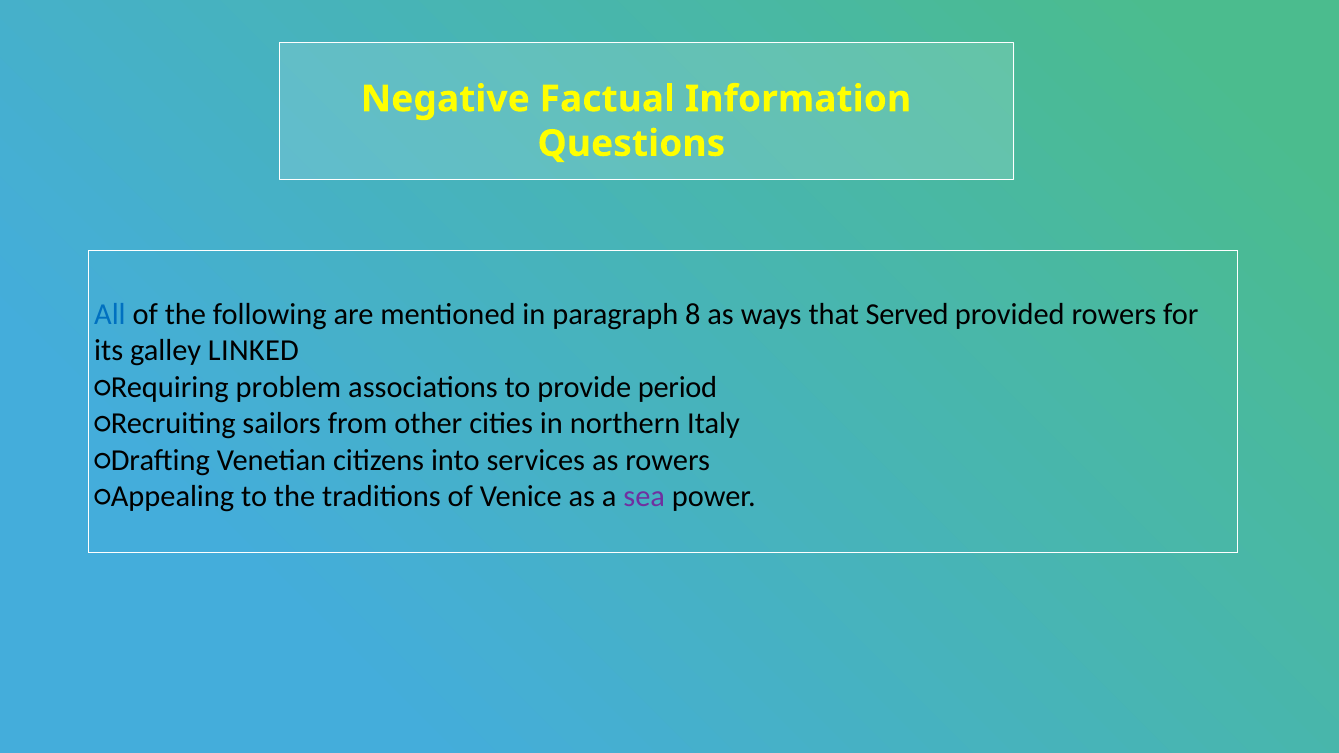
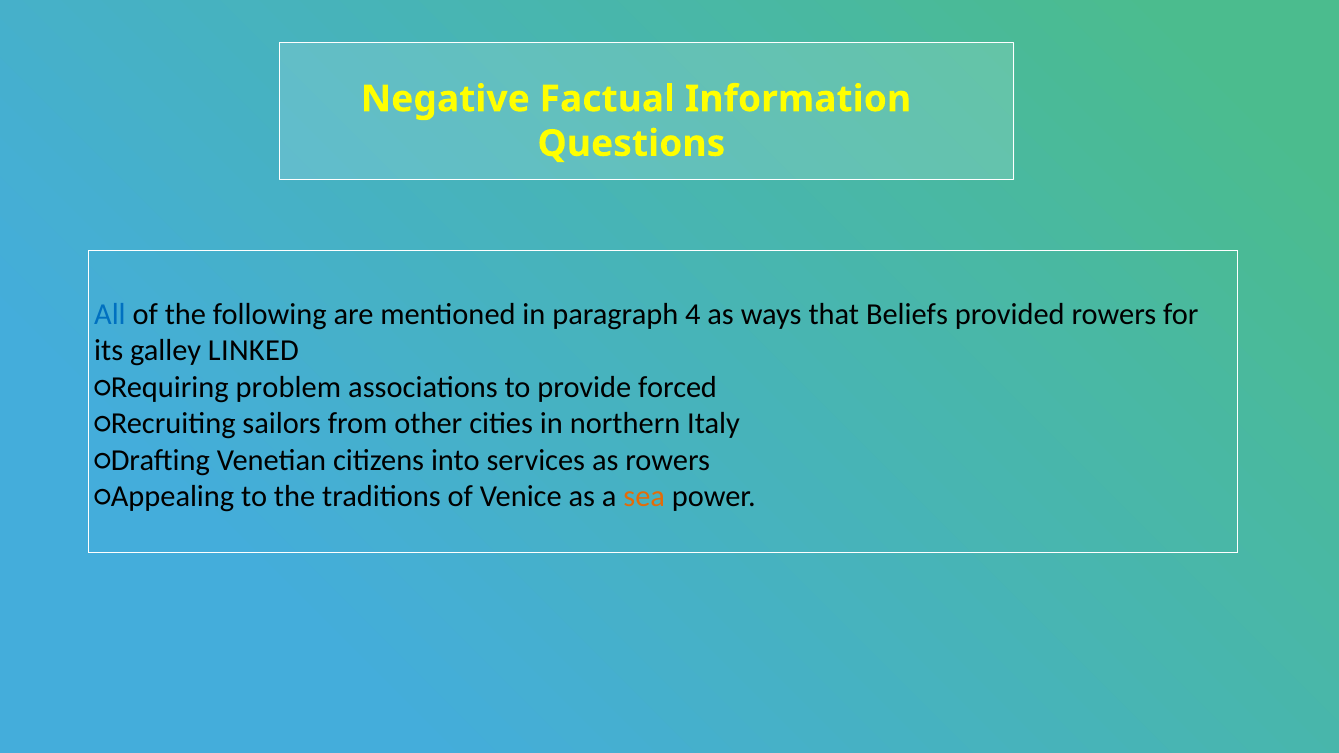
8: 8 -> 4 (693, 314)
Served: Served -> Beliefs (907, 314)
period: period -> forced (678, 387)
sea colour: purple -> orange (644, 497)
